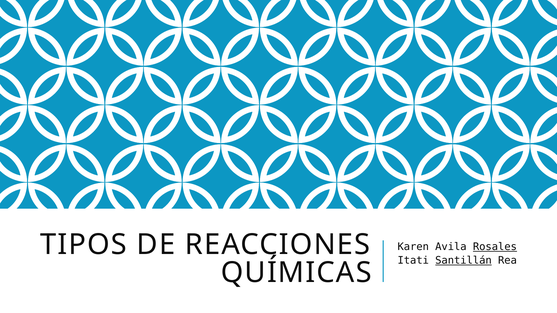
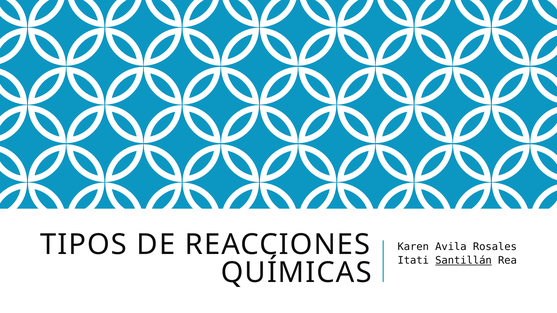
Rosales underline: present -> none (495, 247)
